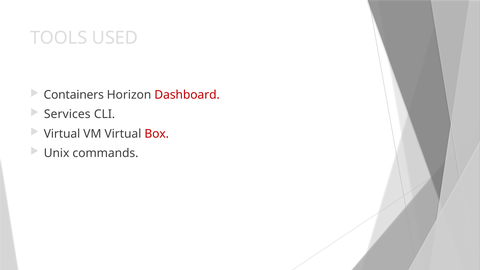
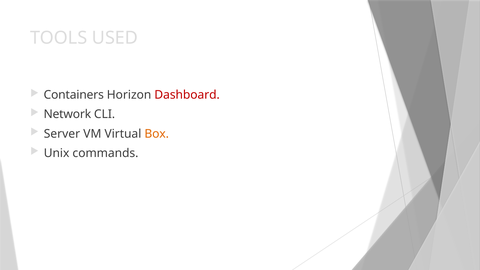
Services: Services -> Network (67, 114)
Virtual: Virtual -> Server (62, 134)
Box colour: red -> orange (157, 134)
